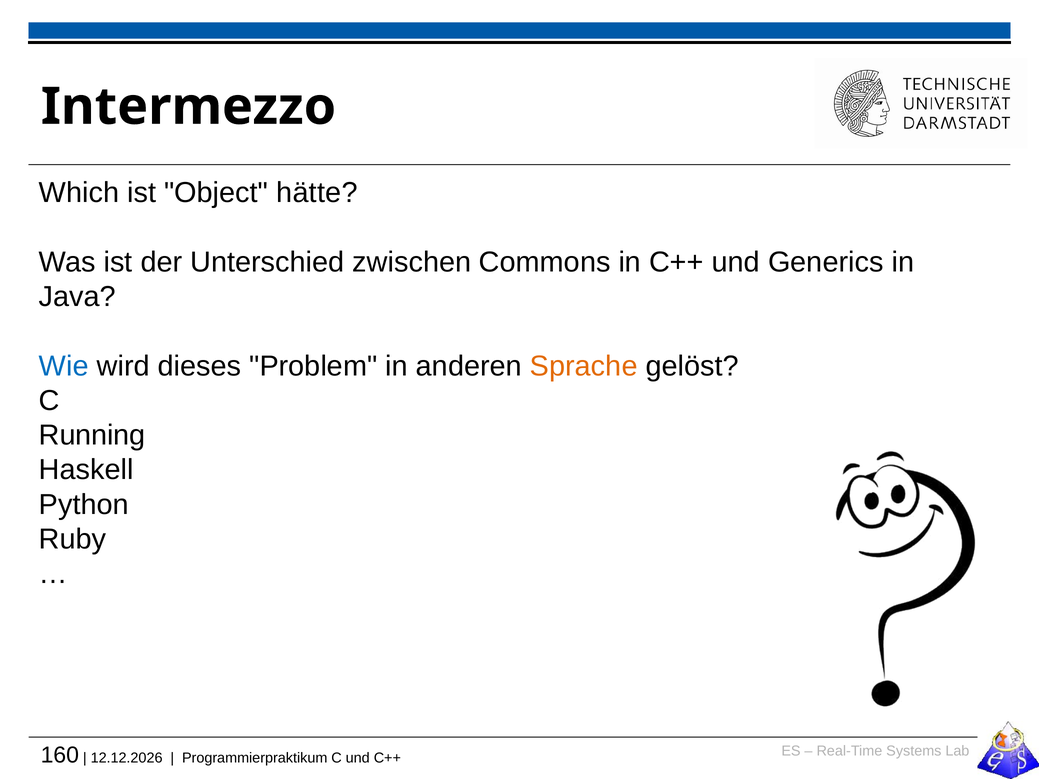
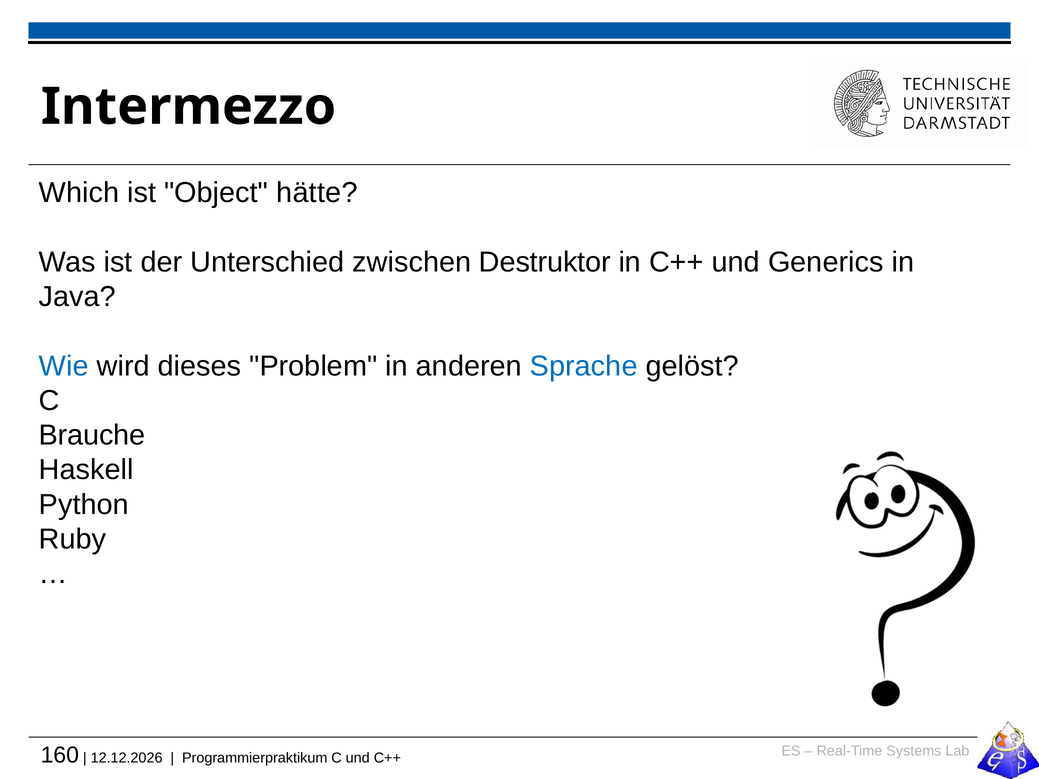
Commons: Commons -> Destruktor (545, 262)
Sprache colour: orange -> blue (584, 366)
Running: Running -> Brauche (92, 435)
